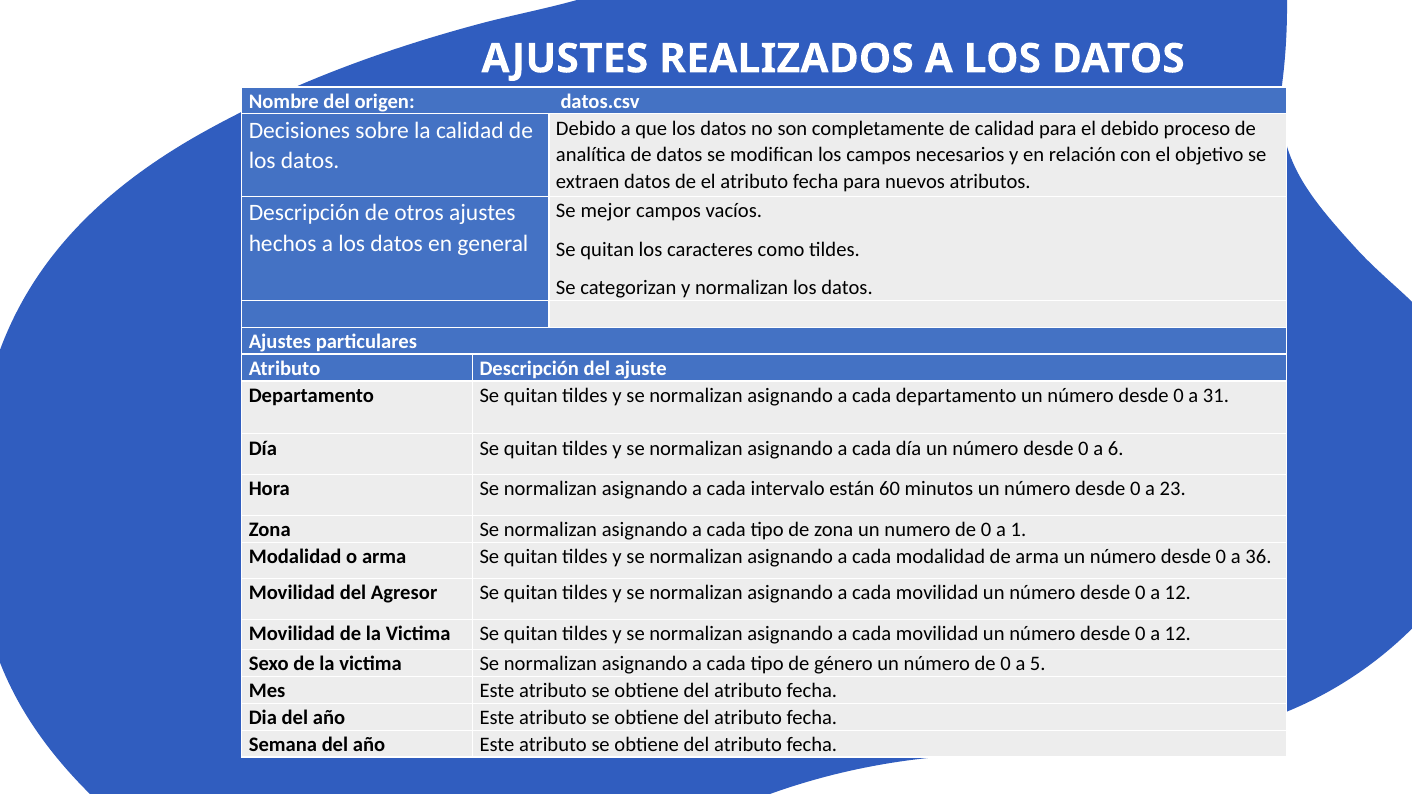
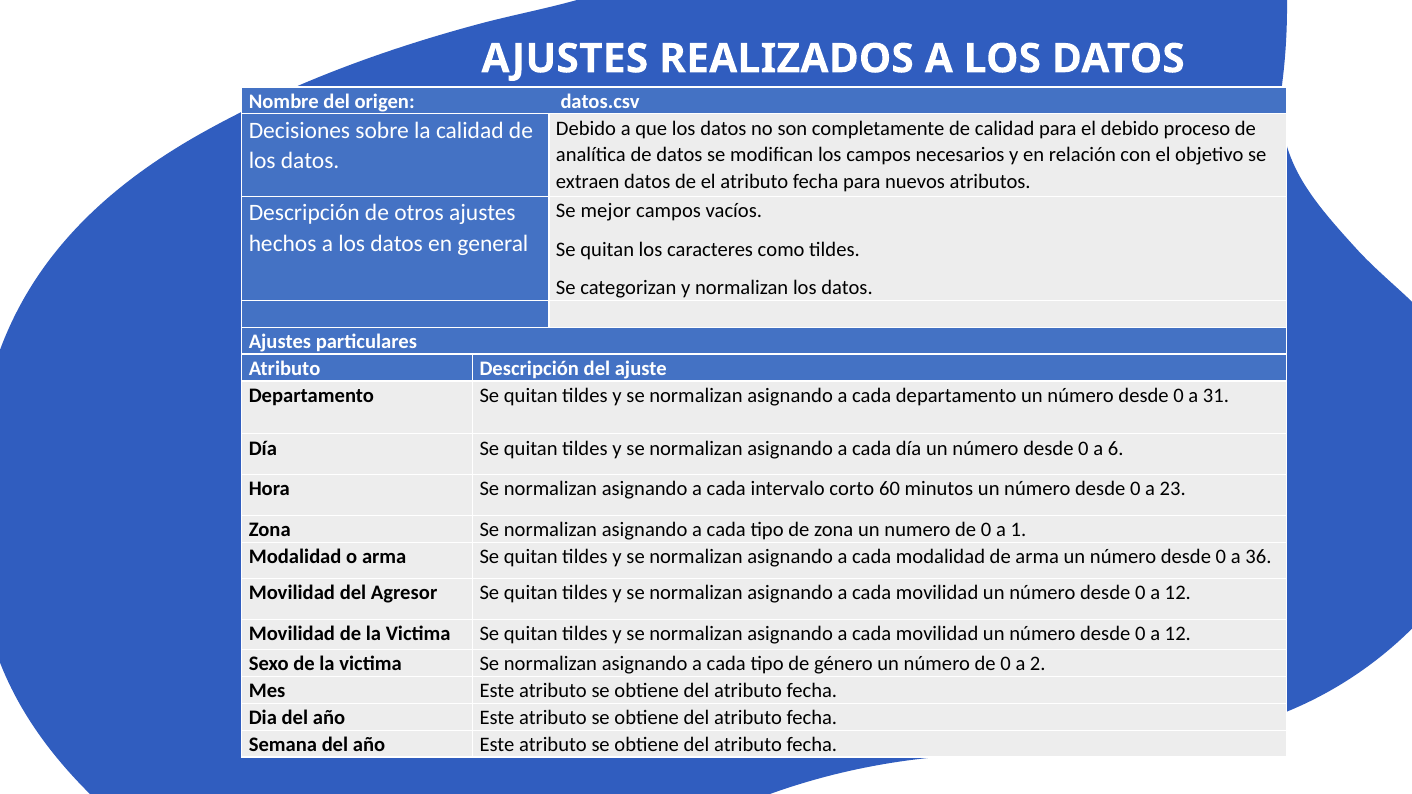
están: están -> corto (852, 489)
5: 5 -> 2 (1038, 664)
